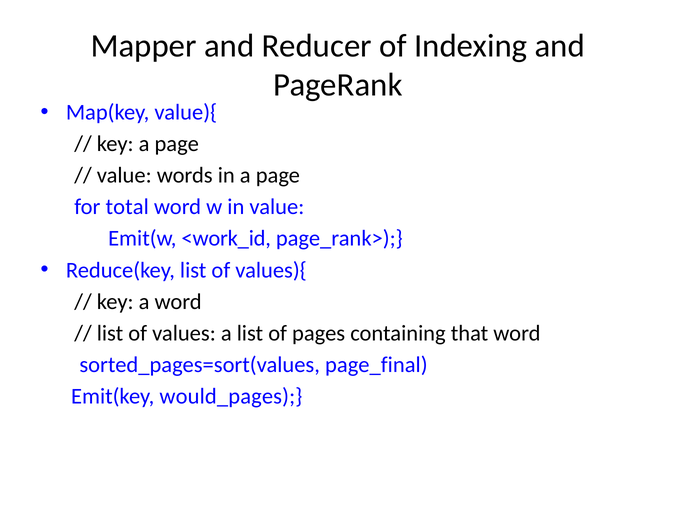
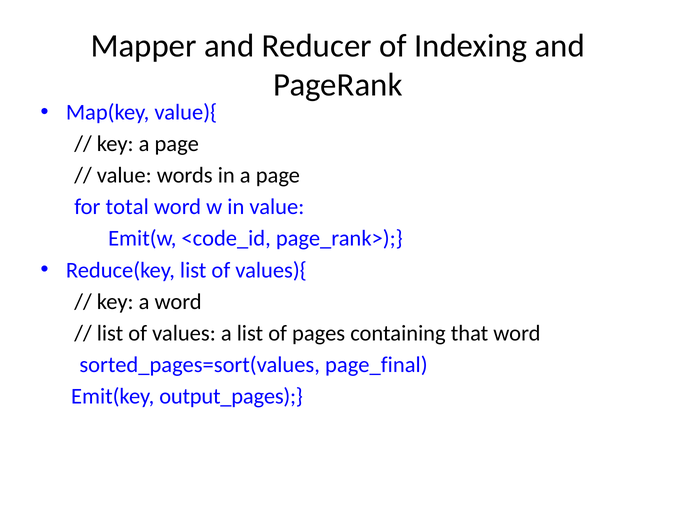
<work_id: <work_id -> <code_id (226, 239)
would_pages: would_pages -> output_pages (231, 396)
